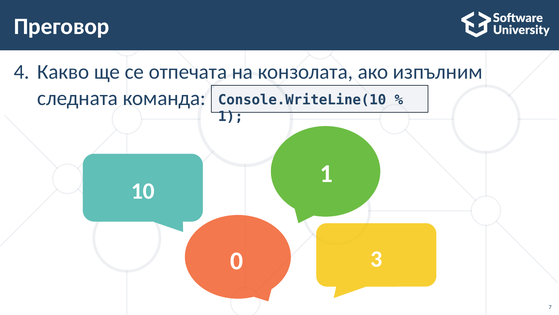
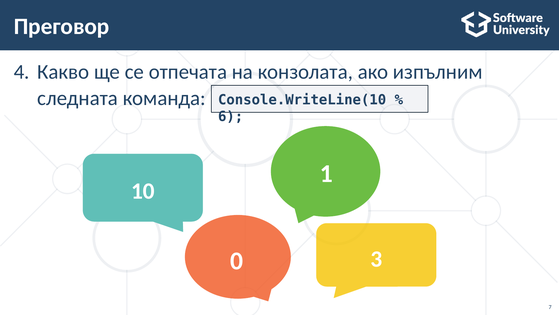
1: 1 -> 6 (231, 116)
